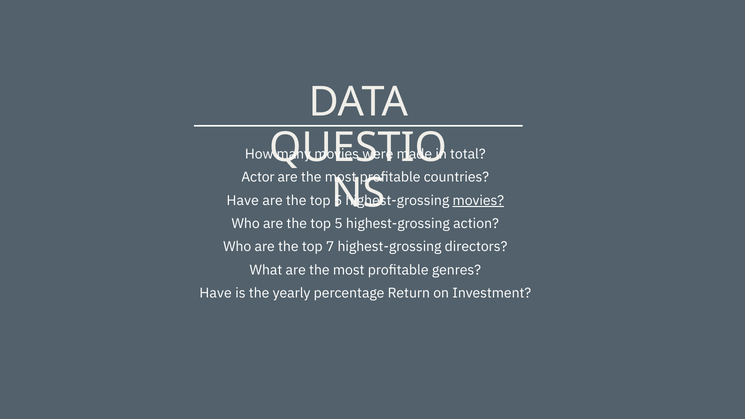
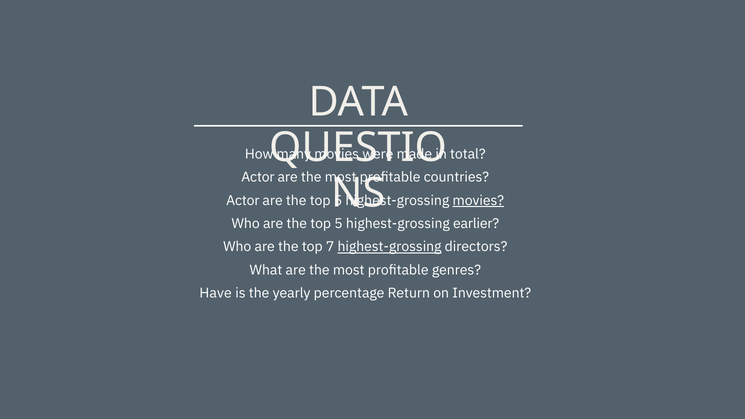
Have: Have -> Actor (243, 201)
action: action -> earlier (476, 224)
highest-grossing underline: none -> present (390, 247)
